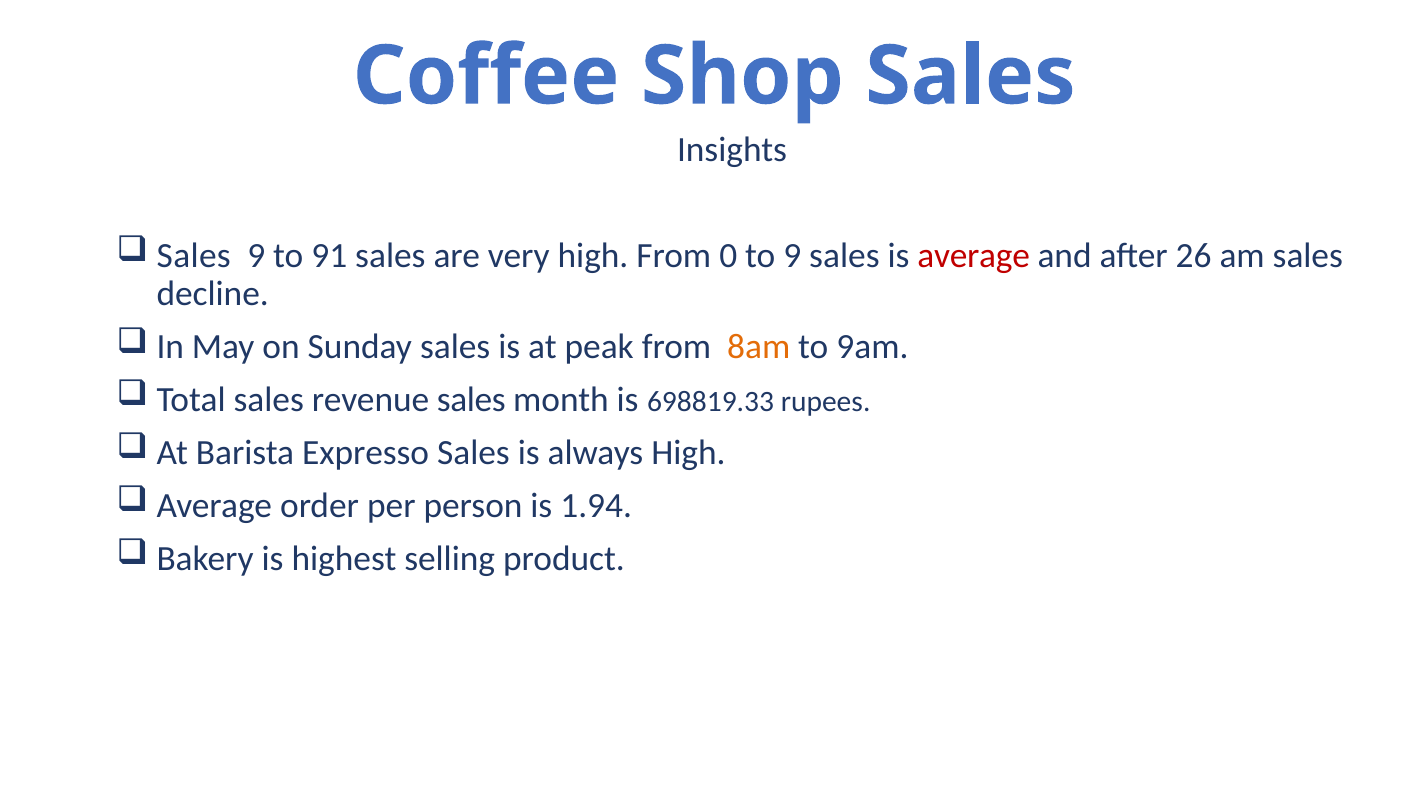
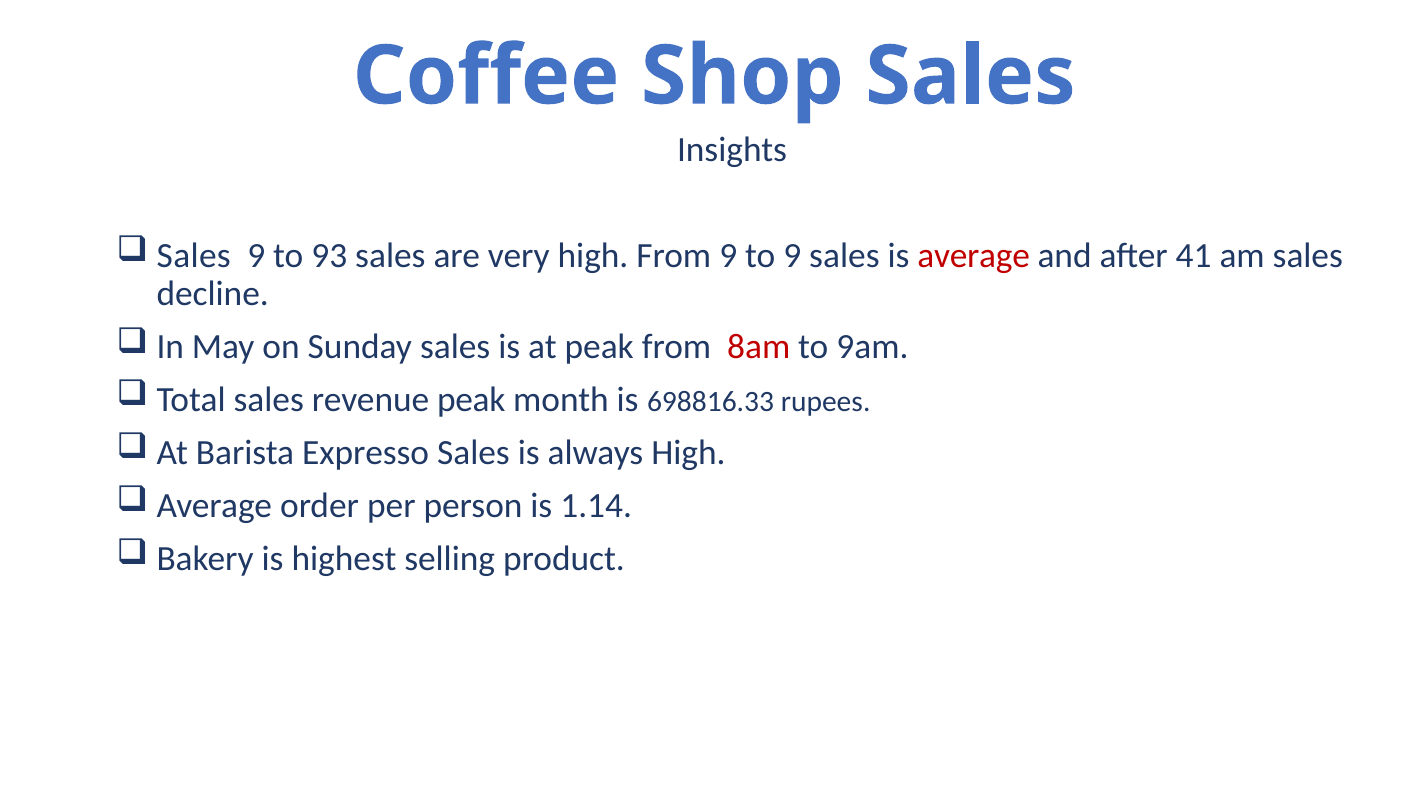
91: 91 -> 93 (329, 255)
From 0: 0 -> 9 (728, 255)
26: 26 -> 41 (1194, 255)
8am colour: orange -> red (759, 347)
revenue sales: sales -> peak (471, 399)
698819.33: 698819.33 -> 698816.33 (711, 401)
1.94: 1.94 -> 1.14 (596, 505)
